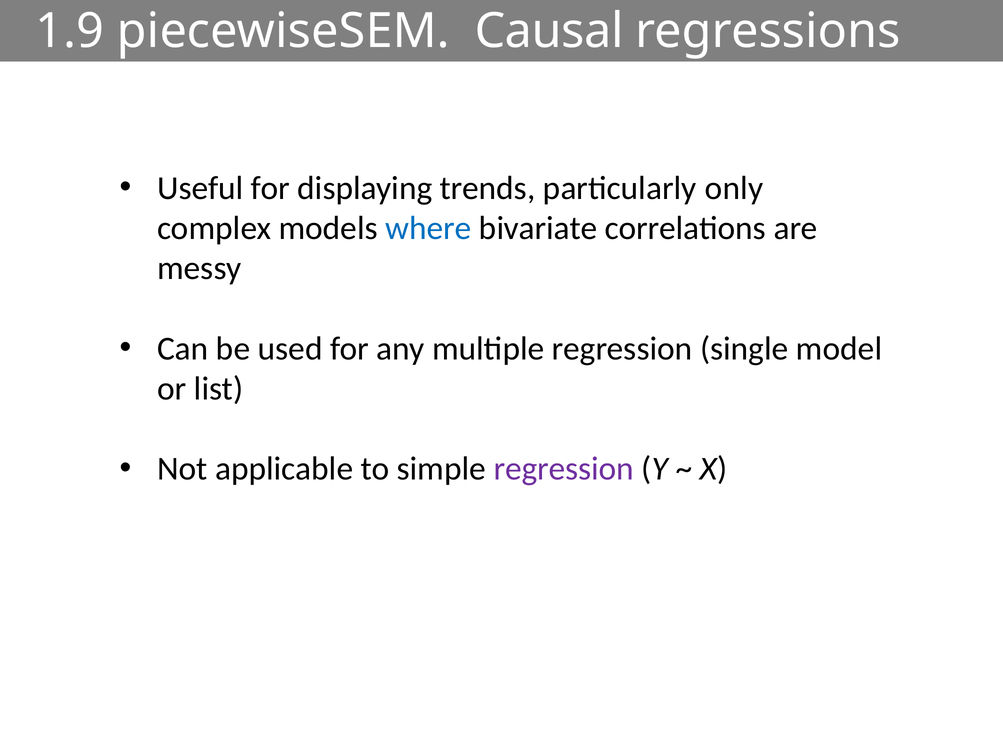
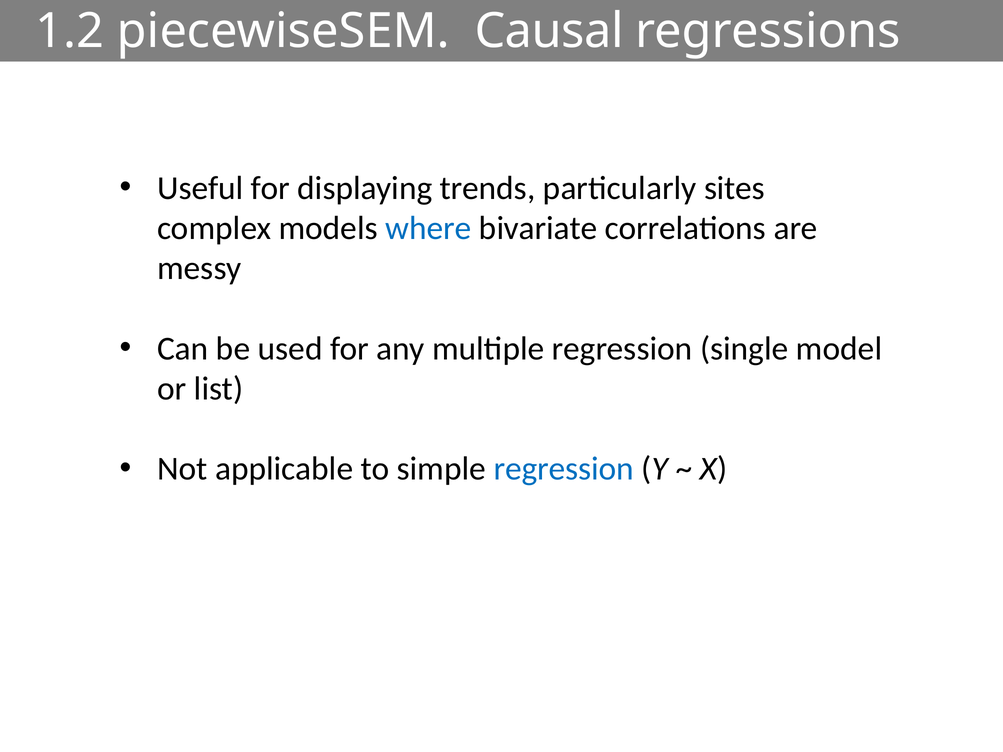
1.9: 1.9 -> 1.2 (70, 31)
only: only -> sites (734, 188)
regression colour: purple -> blue (564, 469)
